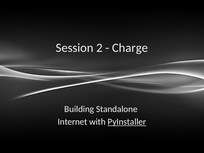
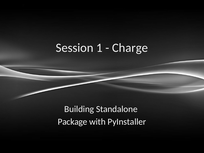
2: 2 -> 1 (99, 48)
Internet: Internet -> Package (73, 122)
PyInstaller underline: present -> none (127, 122)
